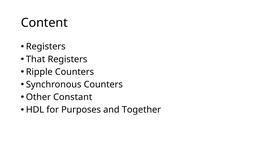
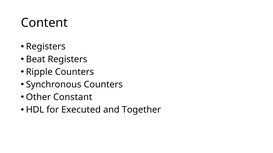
That: That -> Beat (36, 59)
Purposes: Purposes -> Executed (81, 110)
